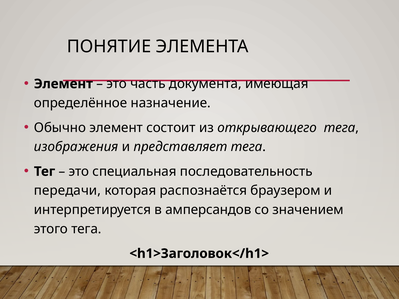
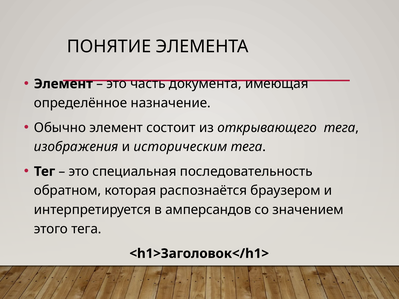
представляет: представляет -> историческим (180, 147)
передачи: передачи -> обратном (68, 191)
